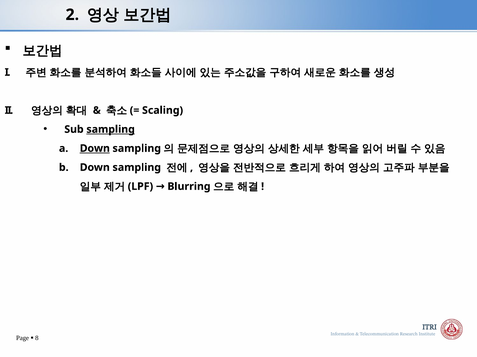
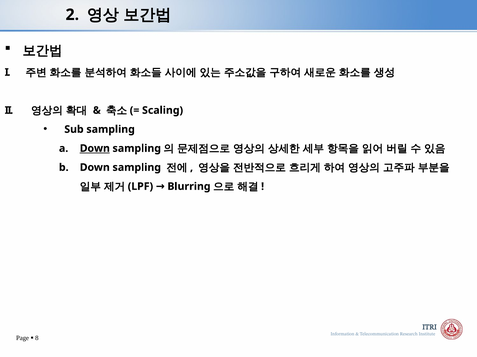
sampling underline: present -> none (111, 130)
